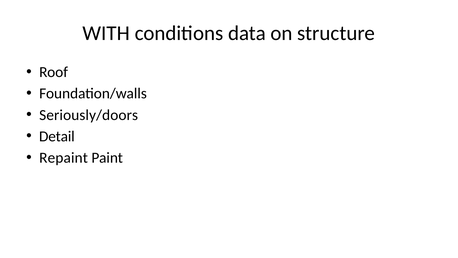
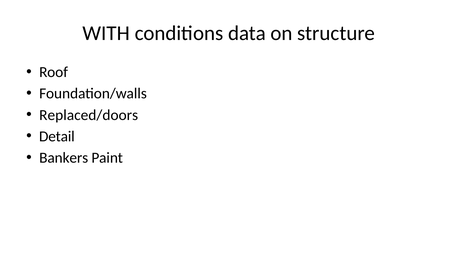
Seriously/doors: Seriously/doors -> Replaced/doors (89, 115)
Repaint: Repaint -> Bankers (64, 158)
